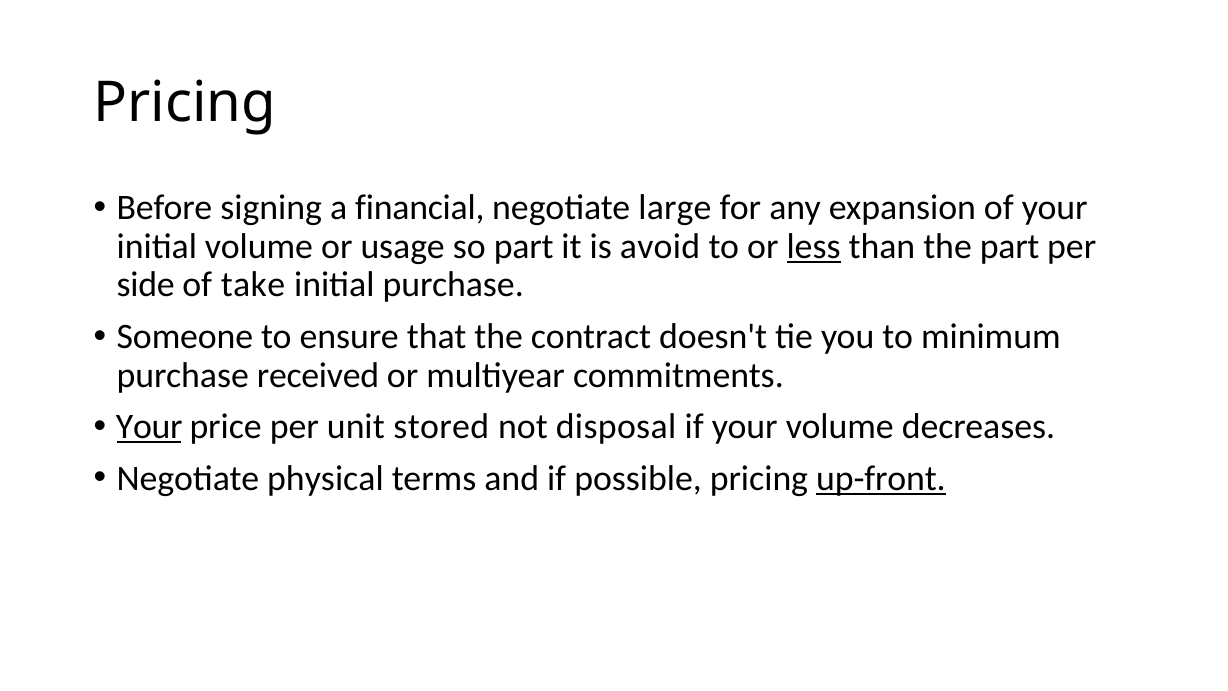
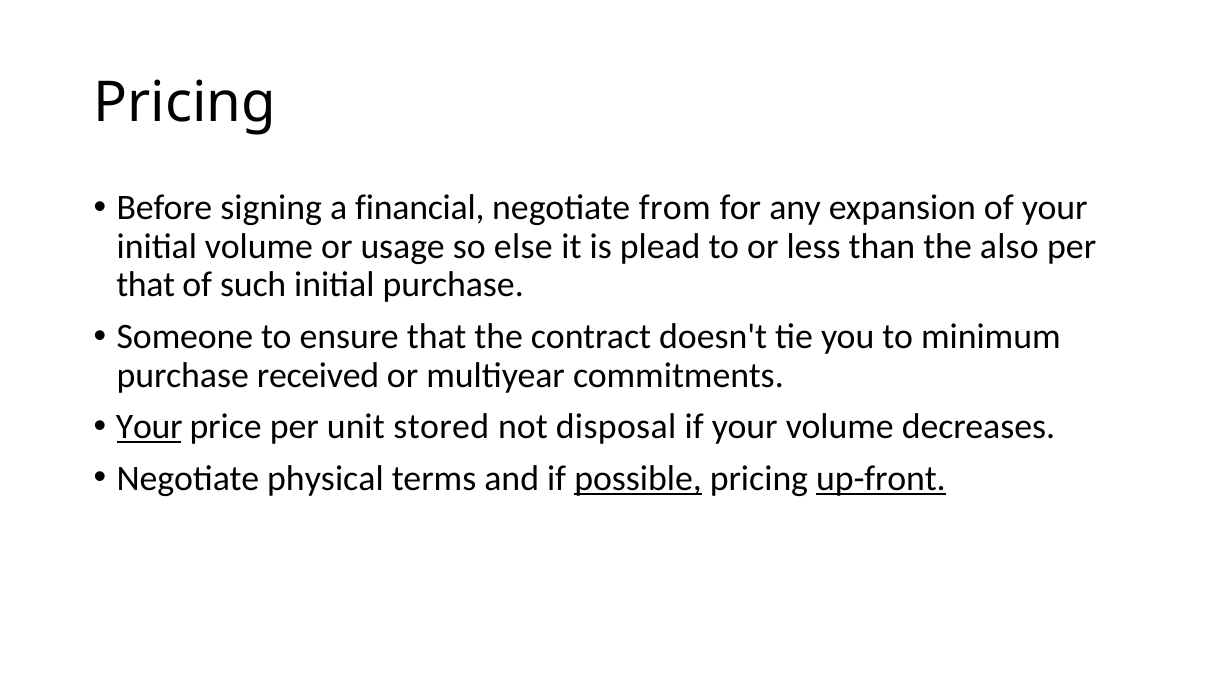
large: large -> from (675, 208)
so part: part -> else (523, 246)
avoid: avoid -> plead (660, 246)
less underline: present -> none (814, 246)
the part: part -> also (1009, 246)
side: side -> that (146, 285)
take: take -> such (253, 285)
possible underline: none -> present (638, 478)
